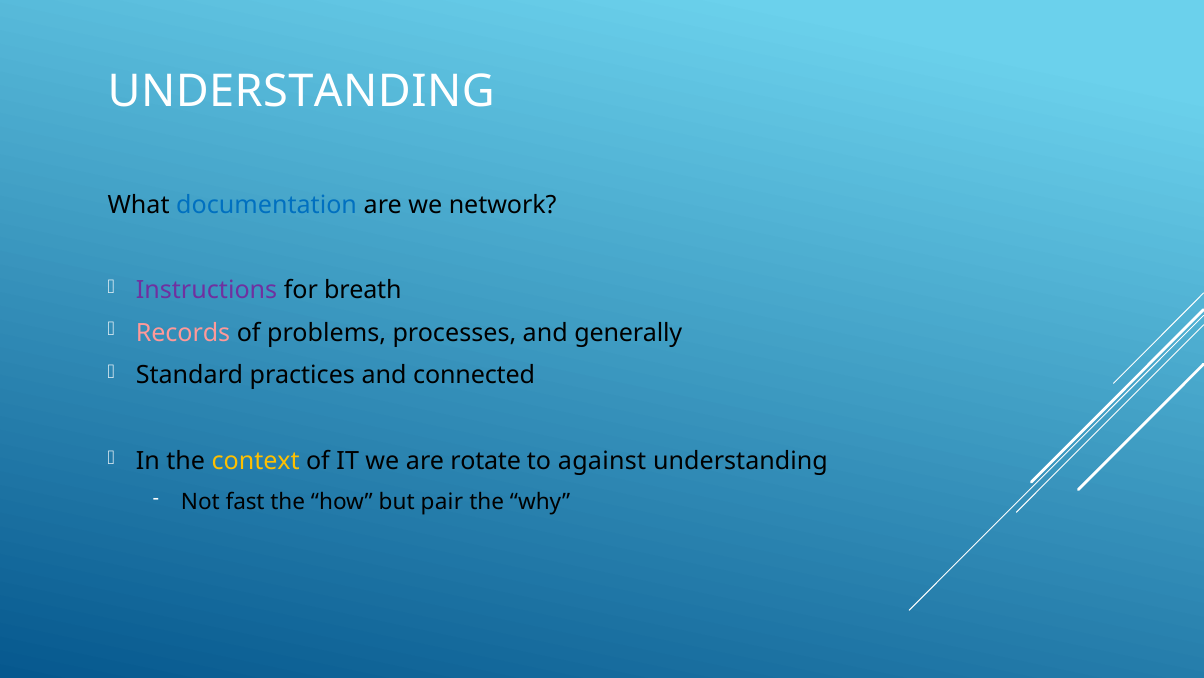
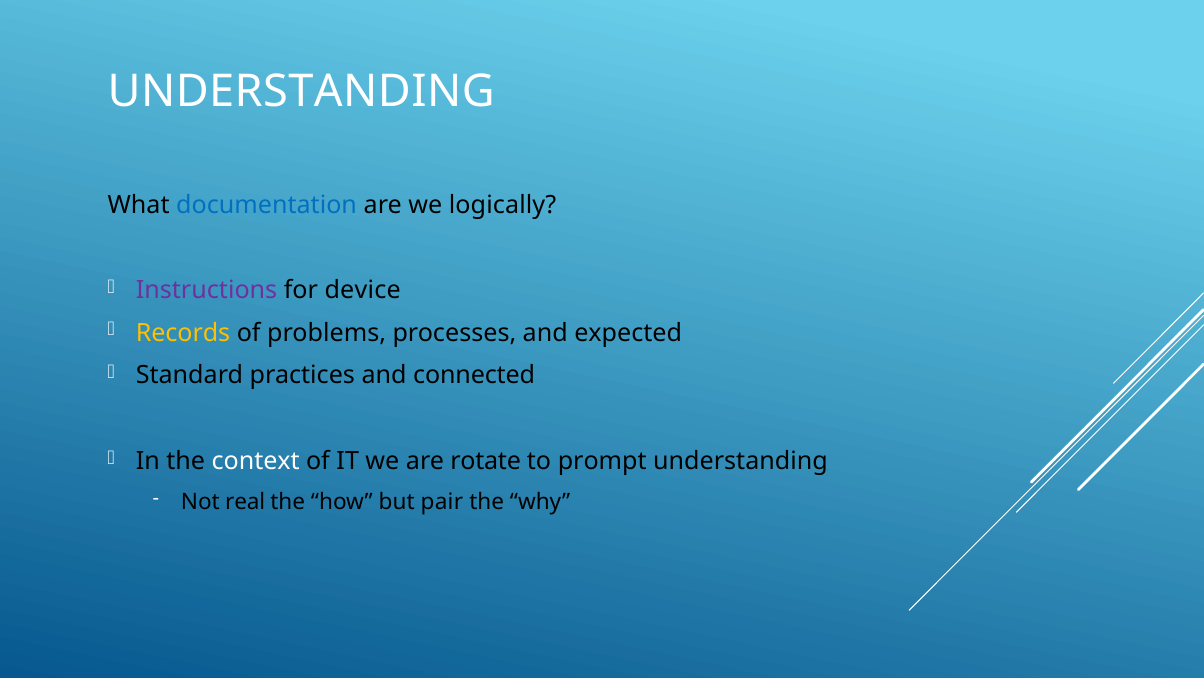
network: network -> logically (503, 204)
breath: breath -> device (363, 290)
Records colour: pink -> yellow (183, 333)
generally: generally -> expected (628, 333)
context colour: yellow -> white (256, 461)
against: against -> prompt (602, 461)
fast: fast -> real (245, 501)
